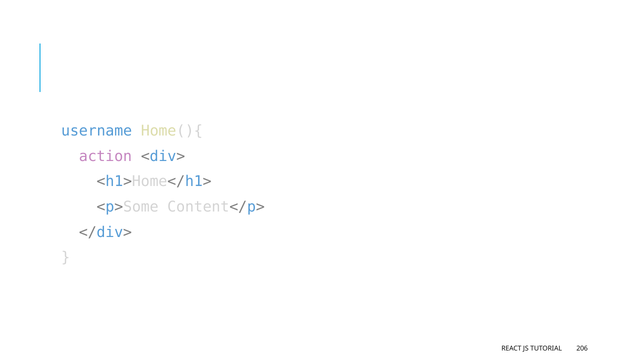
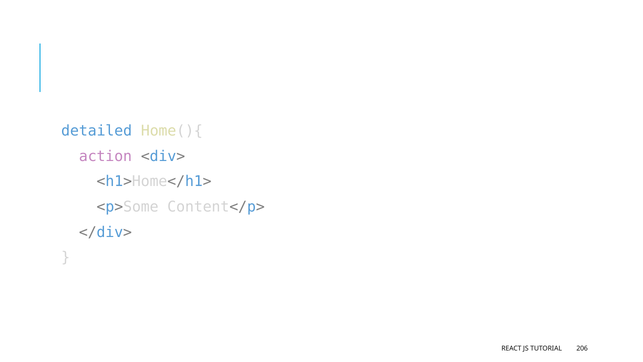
username: username -> detailed (97, 131)
